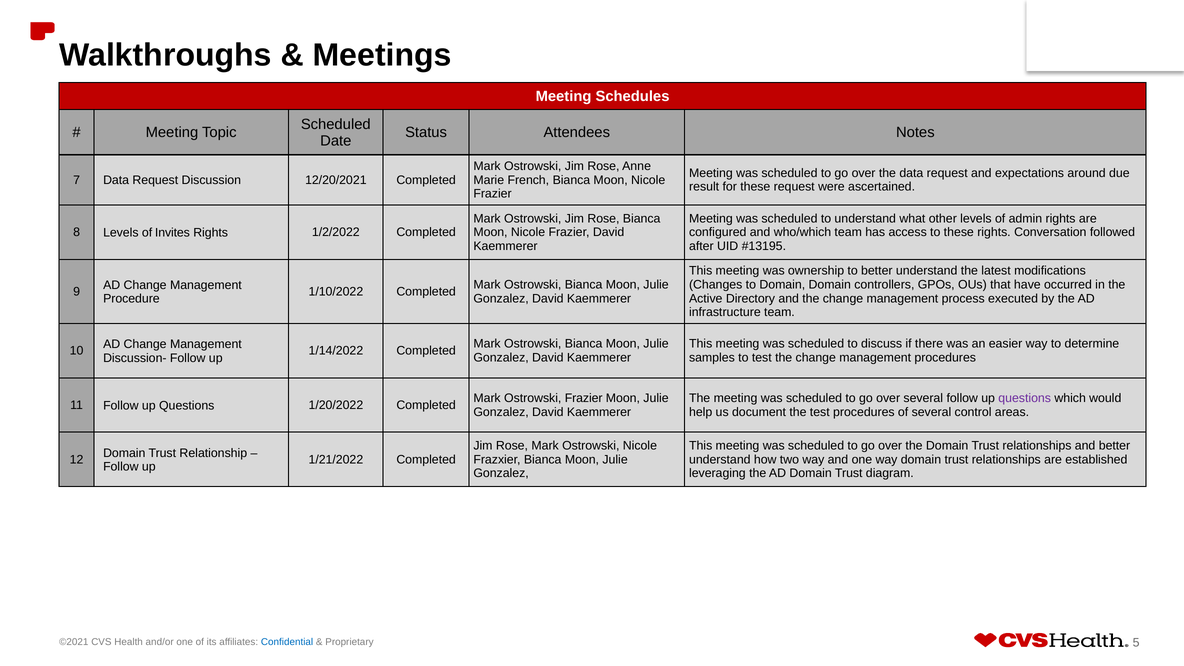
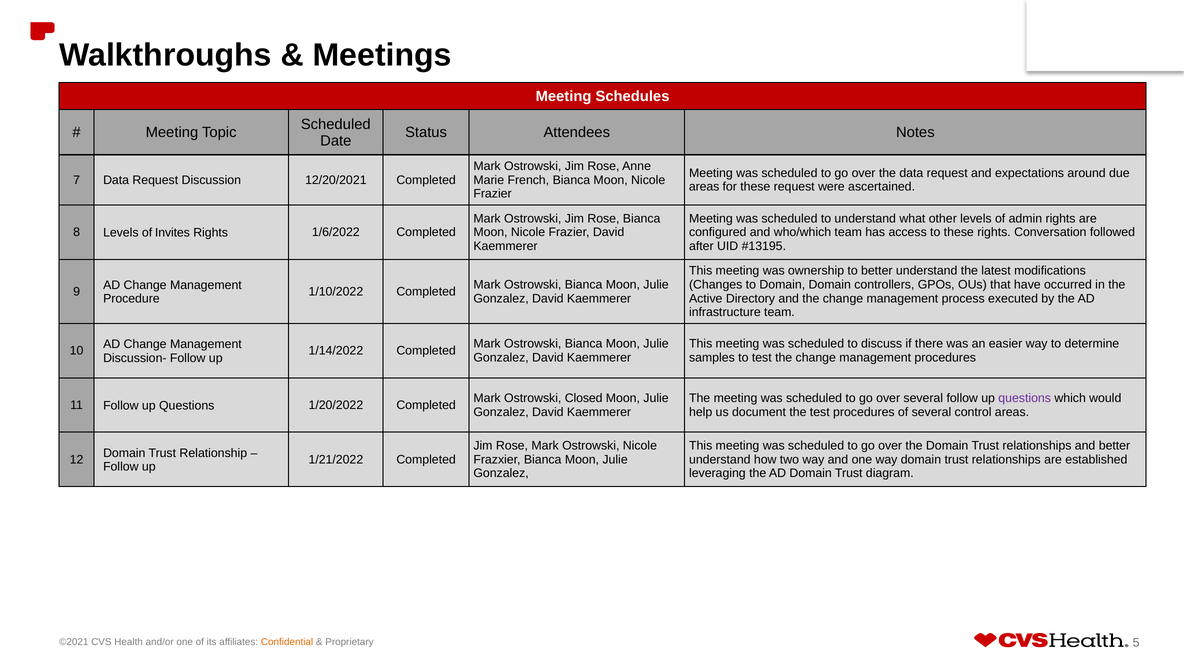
result: result -> areas (704, 187)
1/2/2022: 1/2/2022 -> 1/6/2022 (336, 232)
Ostrowski Frazier: Frazier -> Closed (584, 398)
Confidential colour: blue -> orange (287, 642)
